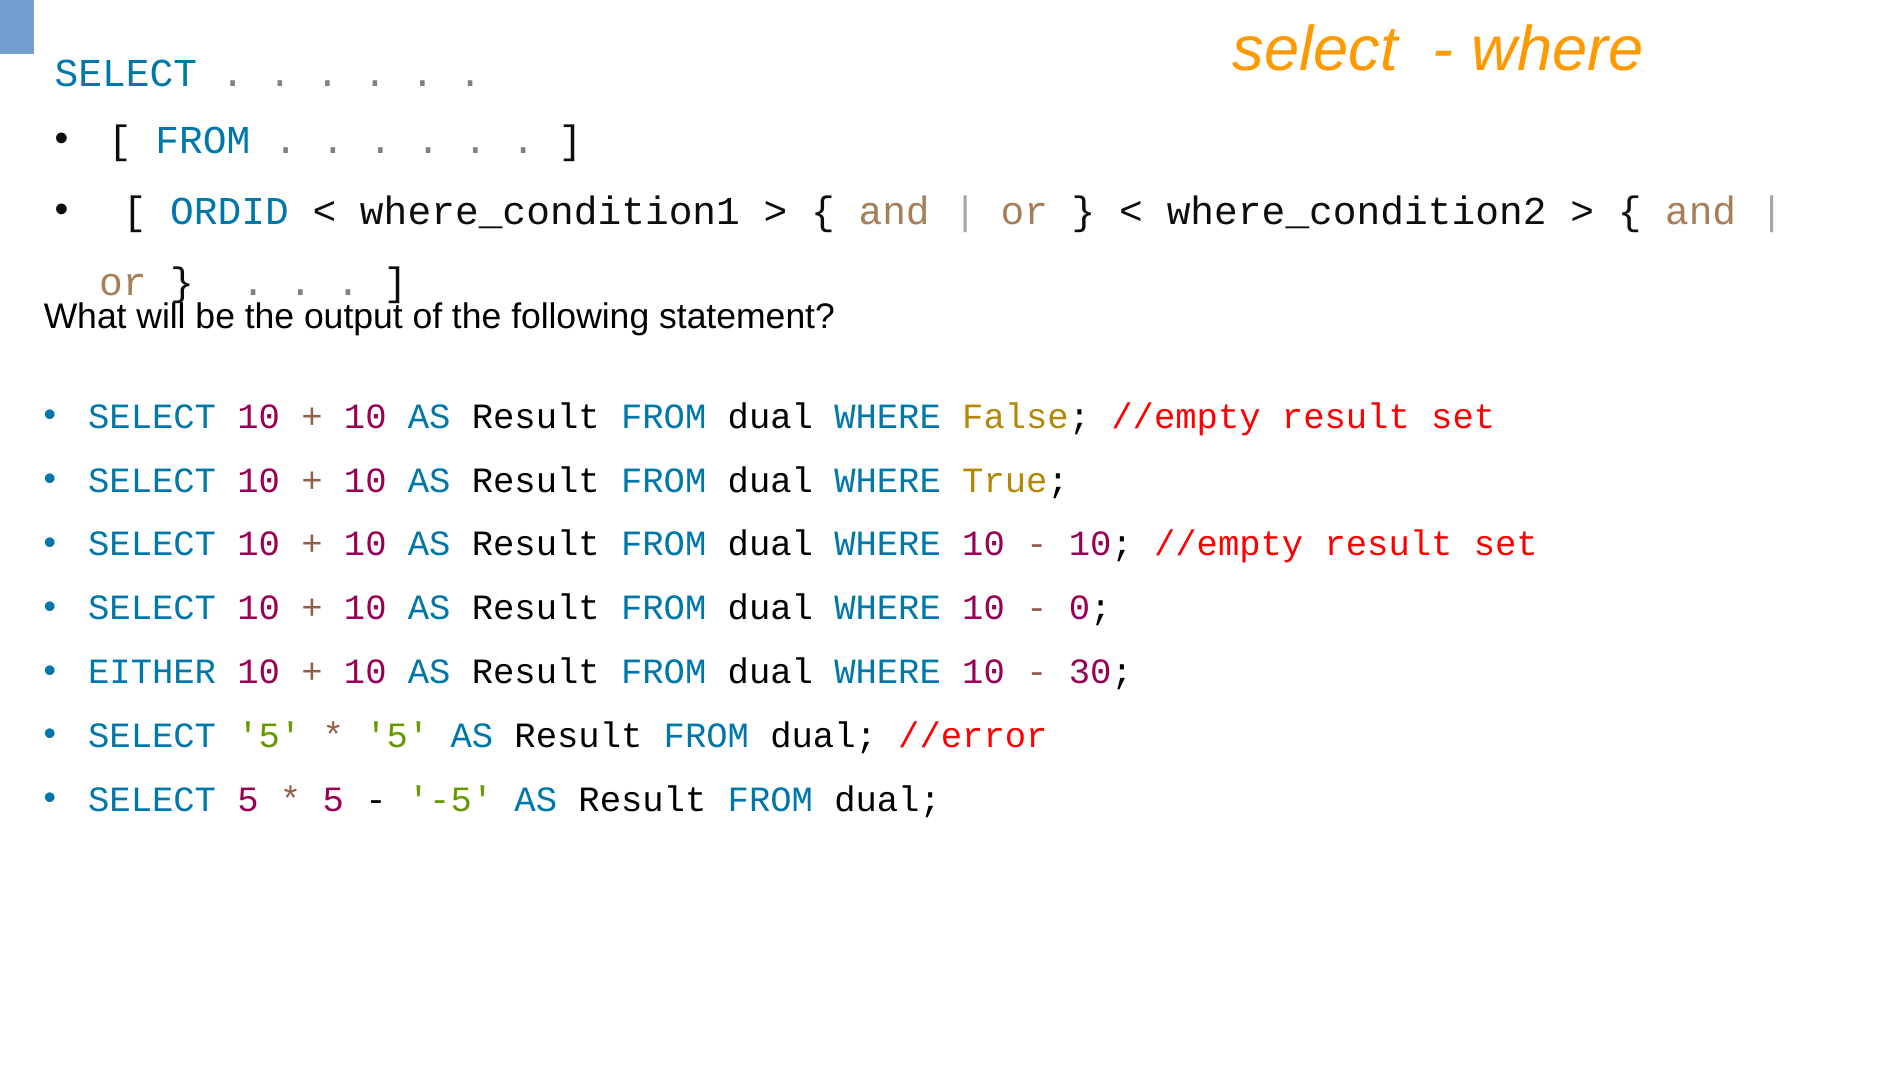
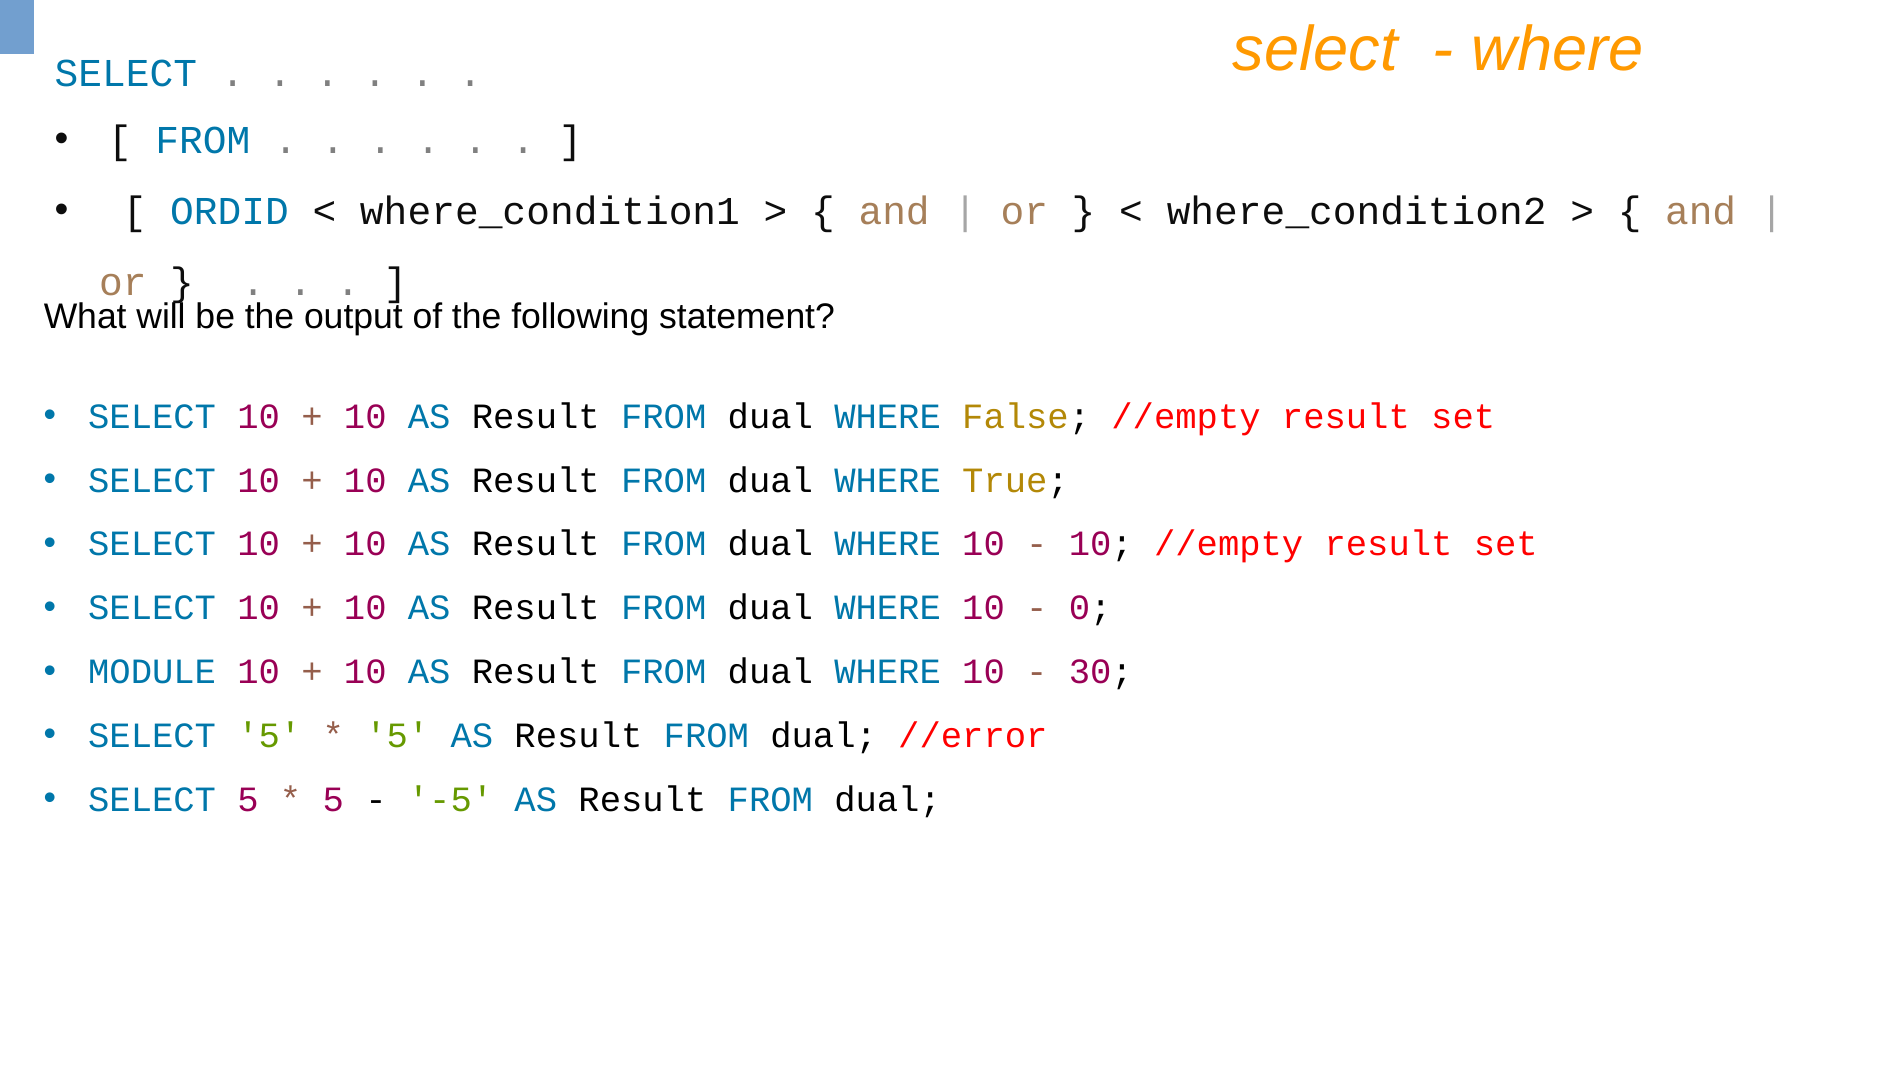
EITHER: EITHER -> MODULE (152, 672)
